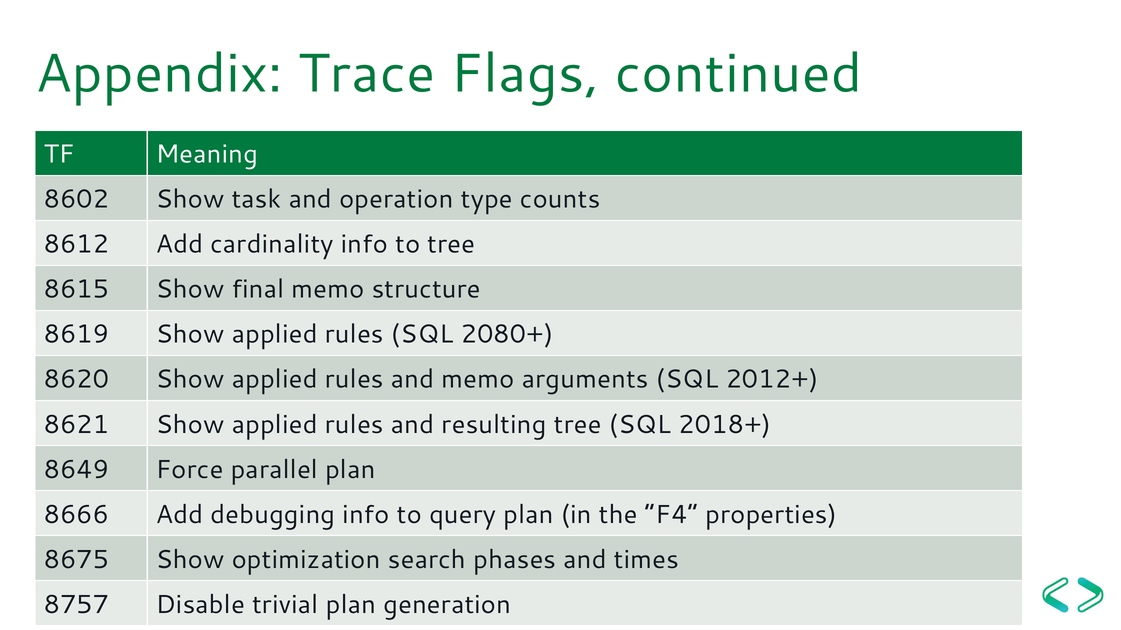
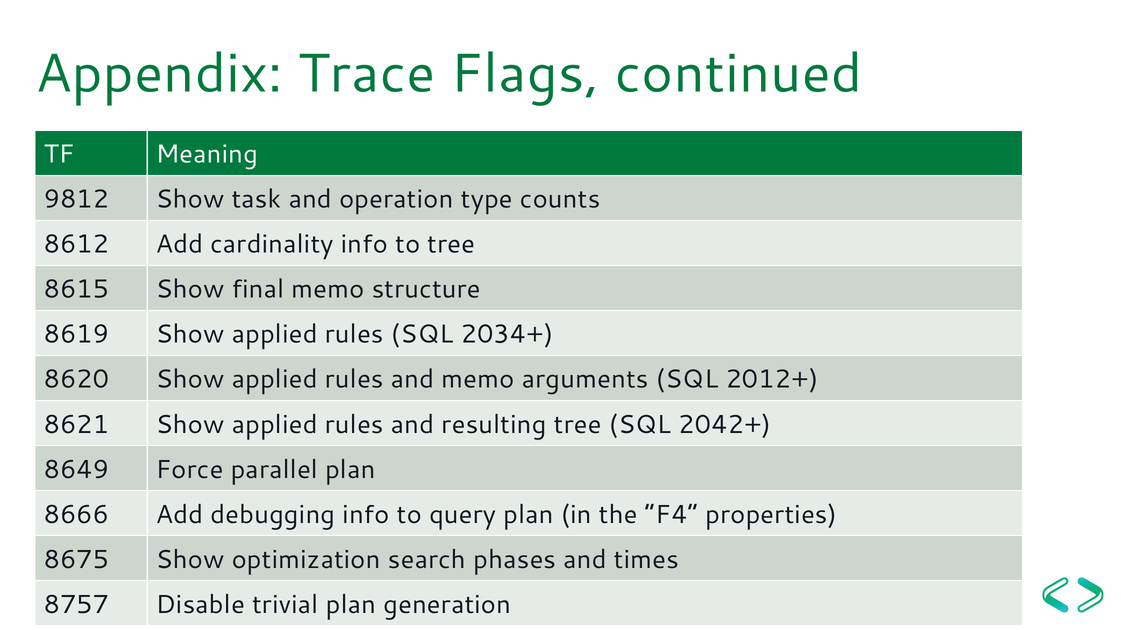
8602: 8602 -> 9812 (76, 199)
2080+: 2080+ -> 2034+ (507, 335)
2018+: 2018+ -> 2042+ (725, 425)
